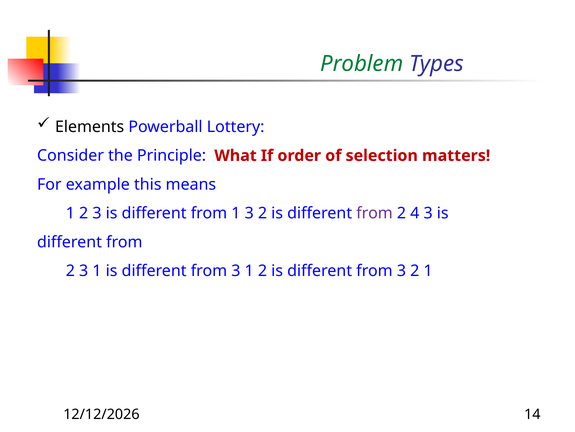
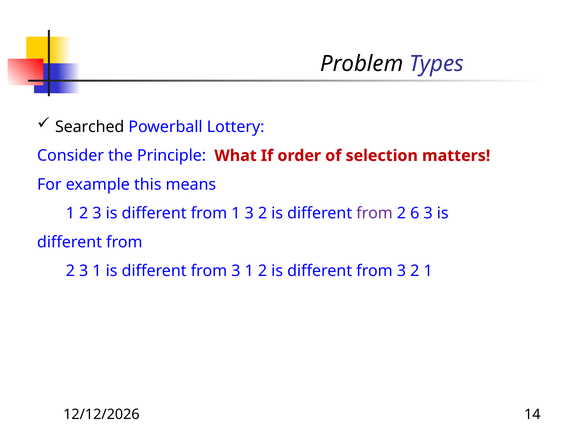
Problem colour: green -> black (362, 63)
Elements: Elements -> Searched (90, 127)
4: 4 -> 6 (415, 213)
